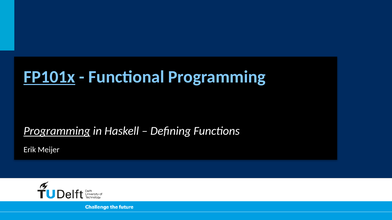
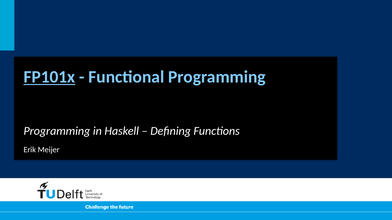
Programming underline: present -> none (57, 131)
